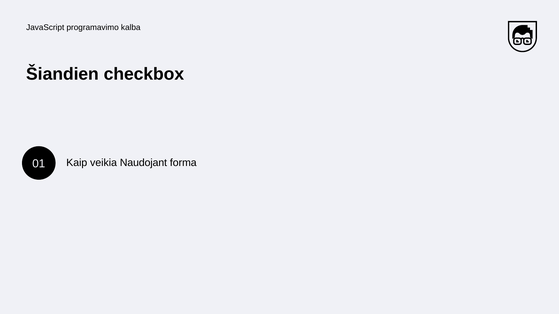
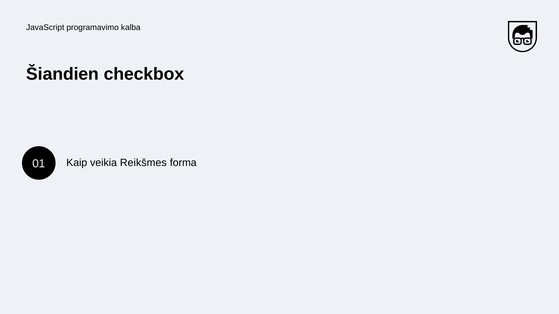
Naudojant: Naudojant -> Reikšmes (143, 163)
